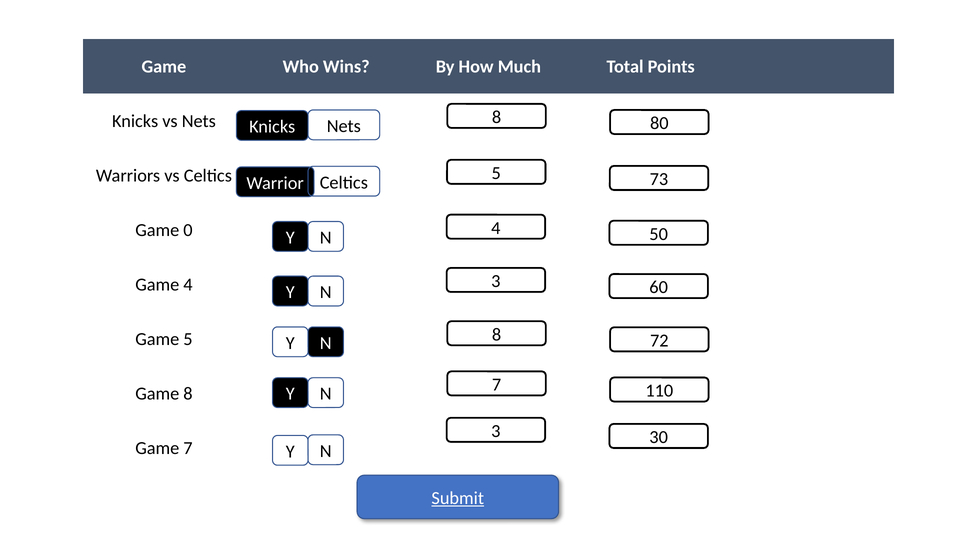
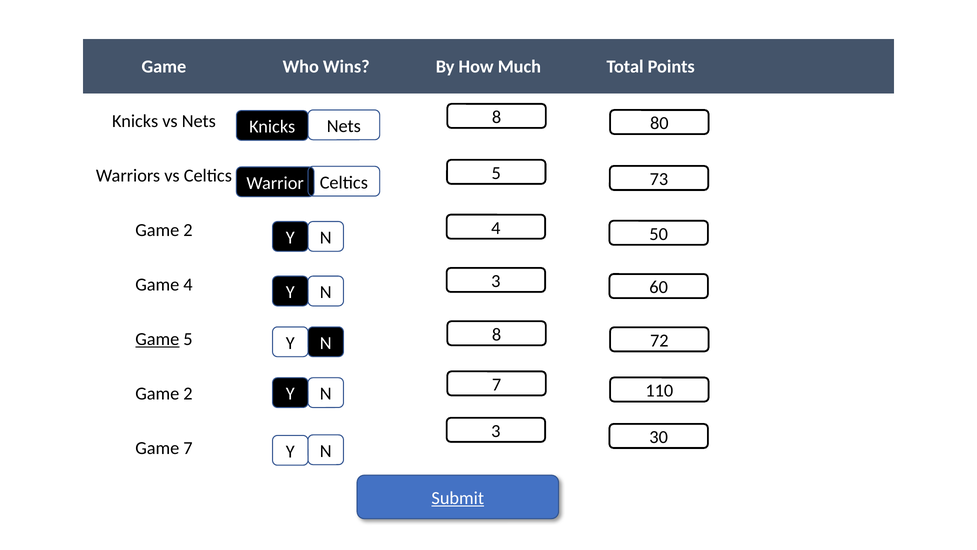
0: 0 -> 2 (188, 230)
Game underline: none -> present (157, 339)
8: 8 -> 2 (188, 393)
